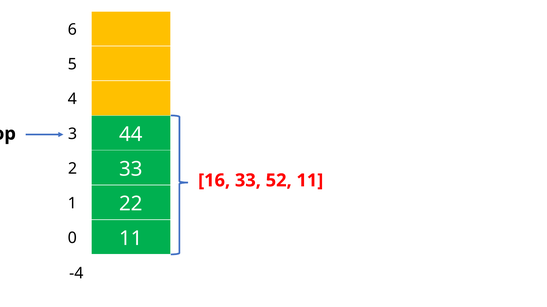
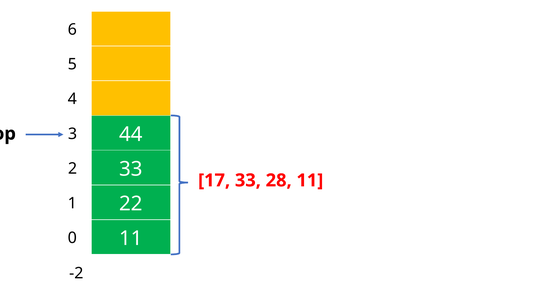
16: 16 -> 17 (214, 181)
52: 52 -> 28 (279, 181)
-4: -4 -> -2 (76, 274)
